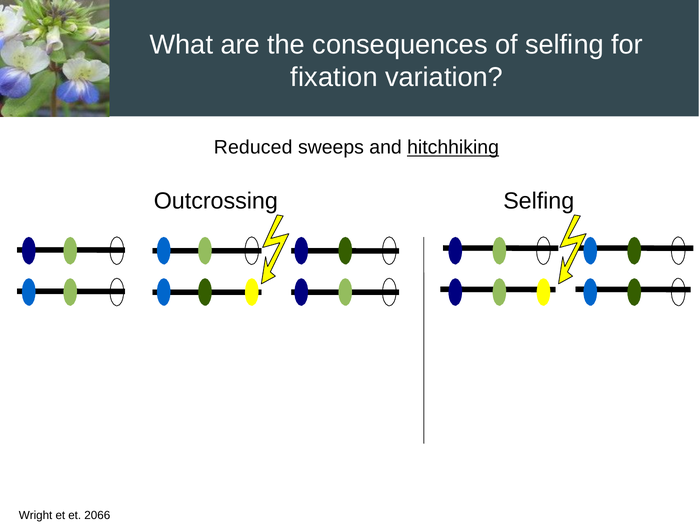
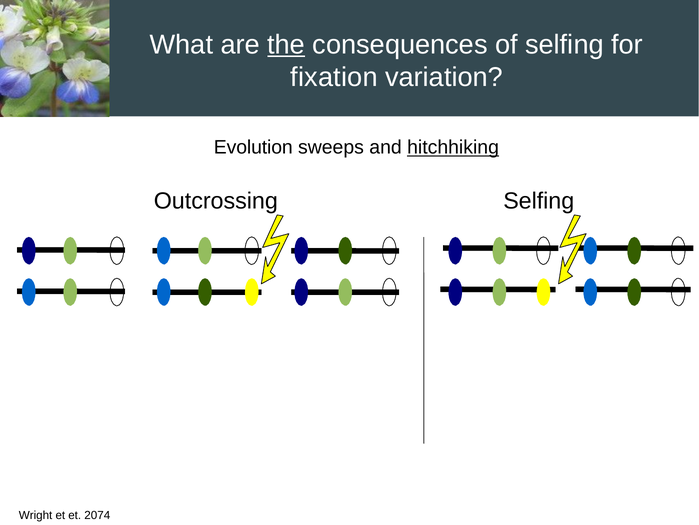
the underline: none -> present (286, 45)
Reduced: Reduced -> Evolution (253, 147)
2066: 2066 -> 2074 (97, 515)
